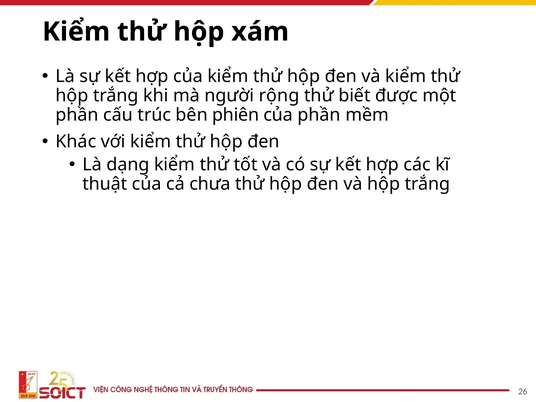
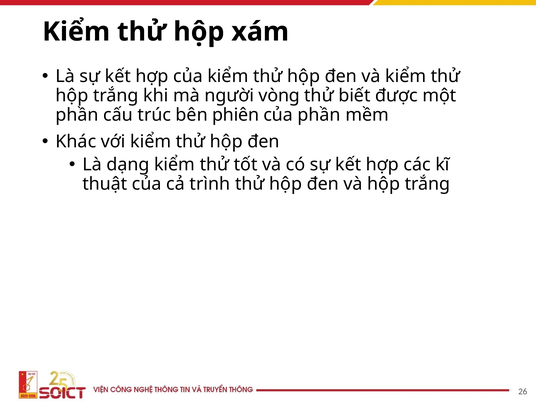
rộng: rộng -> vòng (279, 96)
chưa: chưa -> trình (210, 184)
